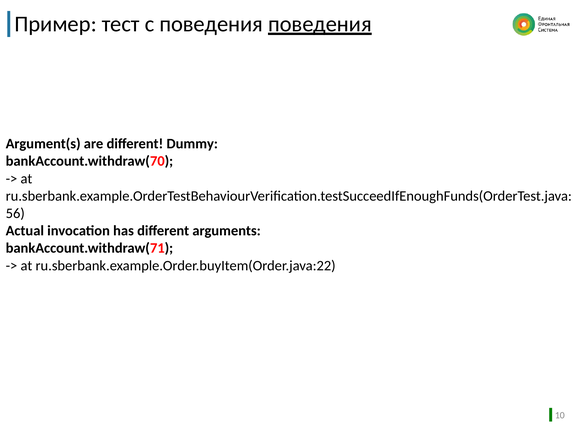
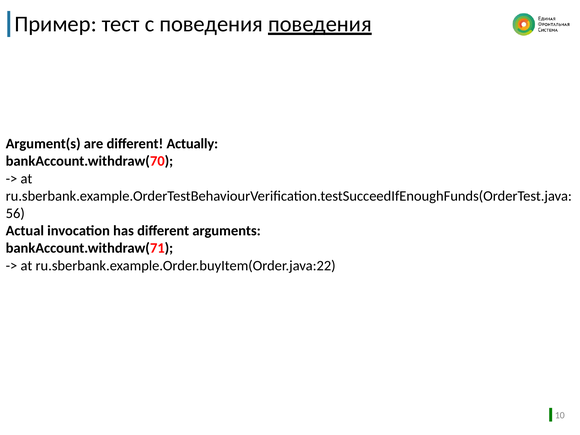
Dummy: Dummy -> Actually (192, 144)
